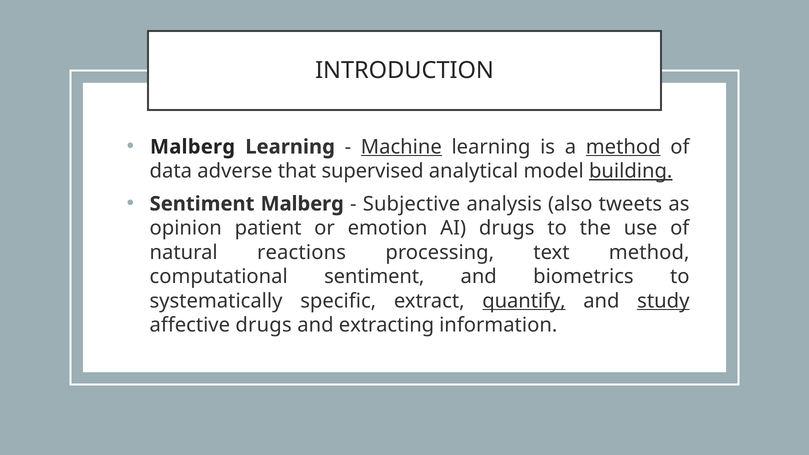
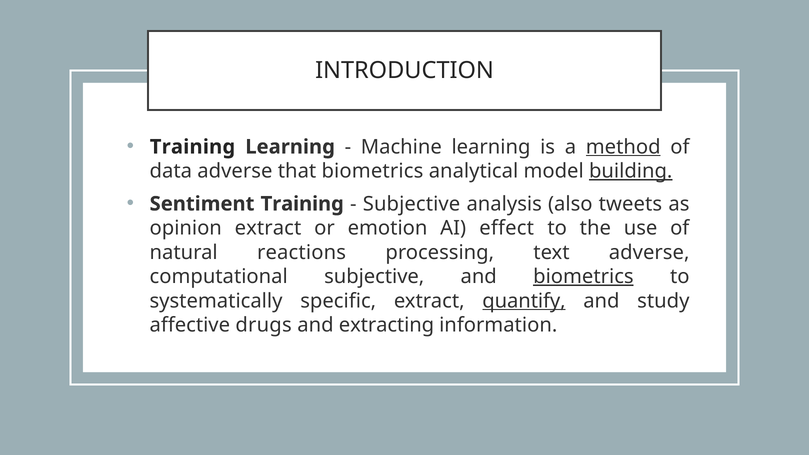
Malberg: Malberg -> Training (193, 147)
Machine underline: present -> none (401, 147)
that supervised: supervised -> biometrics (372, 171)
Sentiment Malberg: Malberg -> Training (302, 204)
opinion patient: patient -> extract (268, 228)
AI drugs: drugs -> effect (507, 228)
text method: method -> adverse (649, 252)
computational sentiment: sentiment -> subjective (374, 277)
biometrics underline: none -> present (583, 277)
study underline: present -> none (663, 301)
